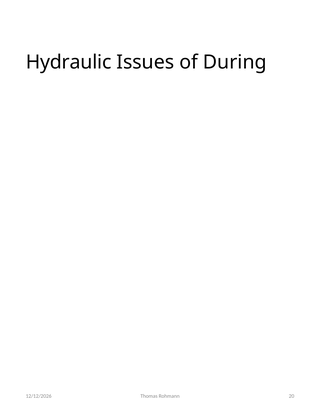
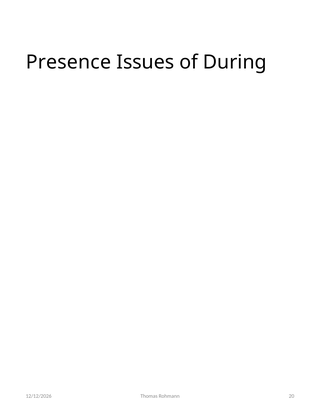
Hydraulic: Hydraulic -> Presence (68, 62)
